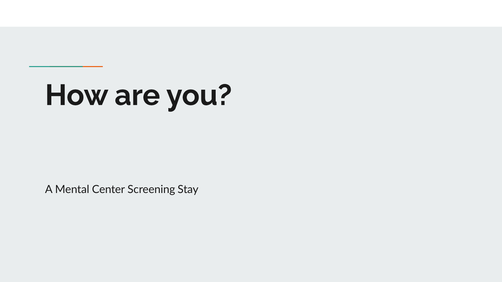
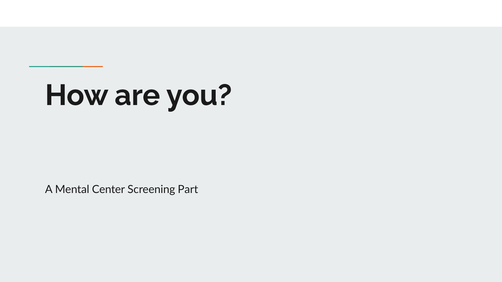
Stay: Stay -> Part (188, 190)
